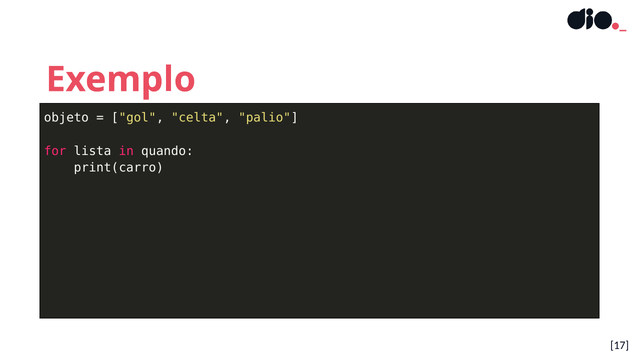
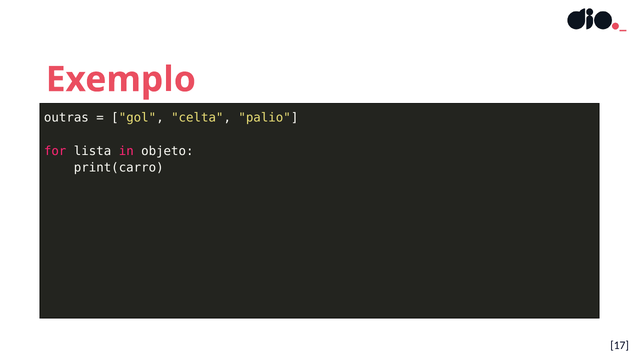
objeto: objeto -> outras (66, 117)
quando: quando -> objeto (167, 151)
